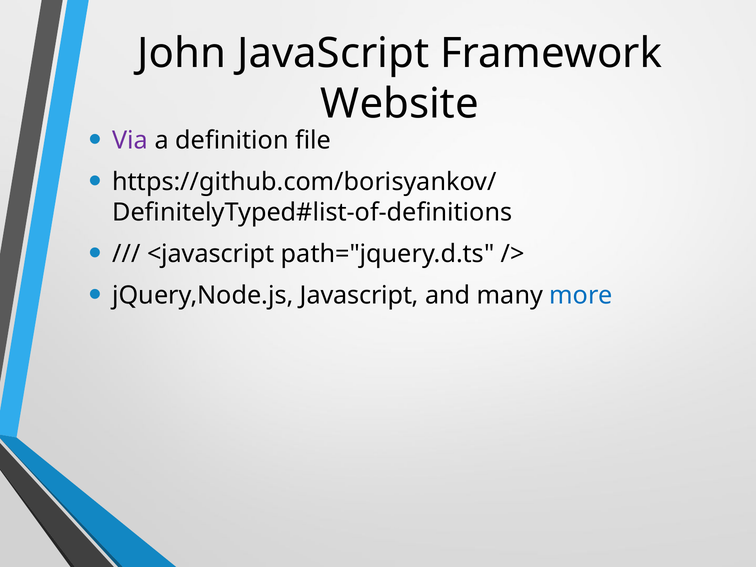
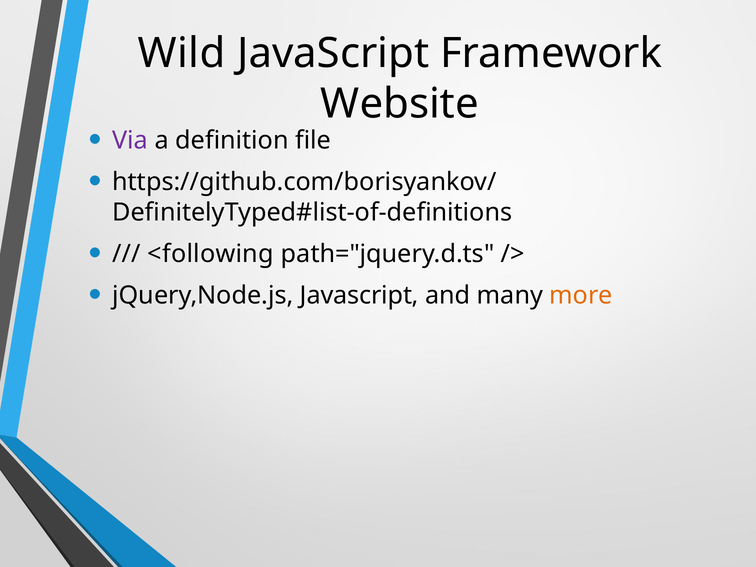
John: John -> Wild (182, 53)
<javascript: <javascript -> <following (211, 254)
more colour: blue -> orange (581, 295)
